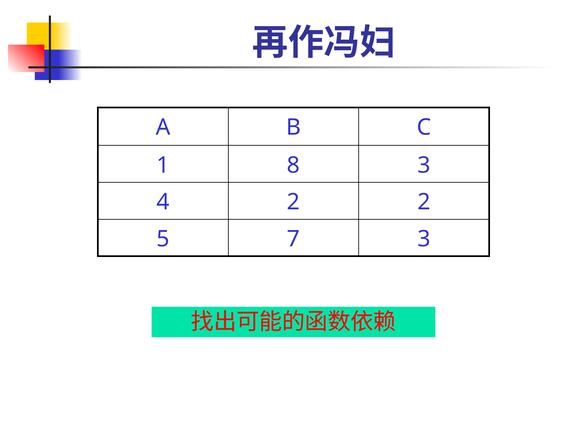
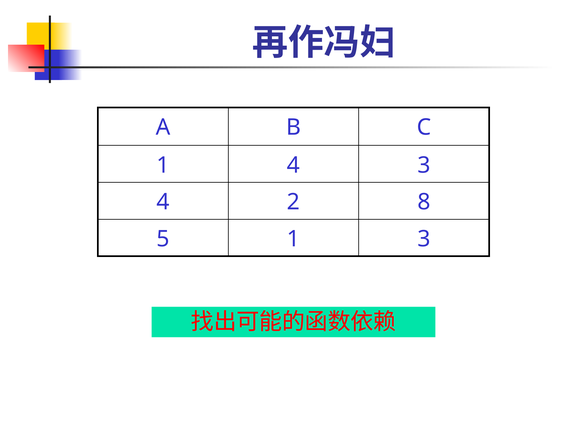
1 8: 8 -> 4 (294, 165)
2 2: 2 -> 8 (424, 202)
5 7: 7 -> 1 (294, 239)
